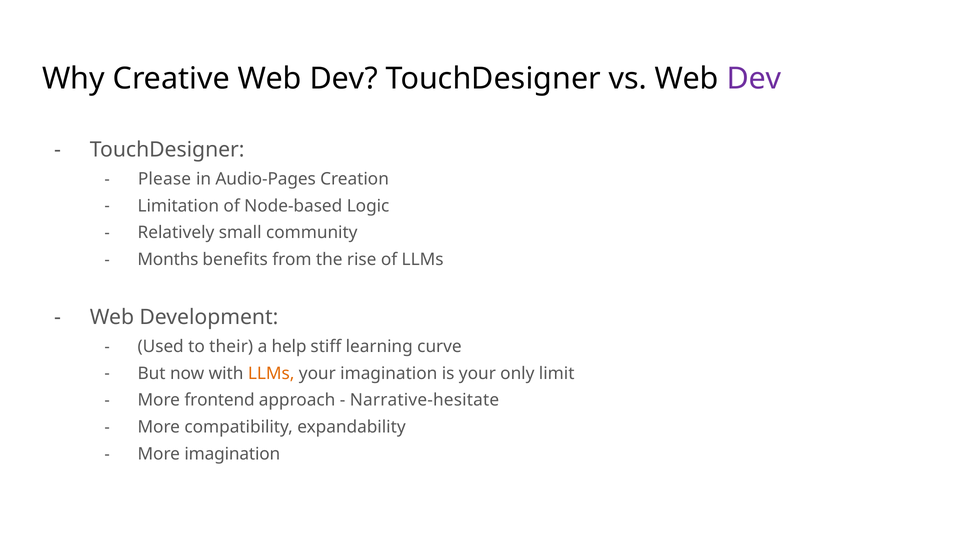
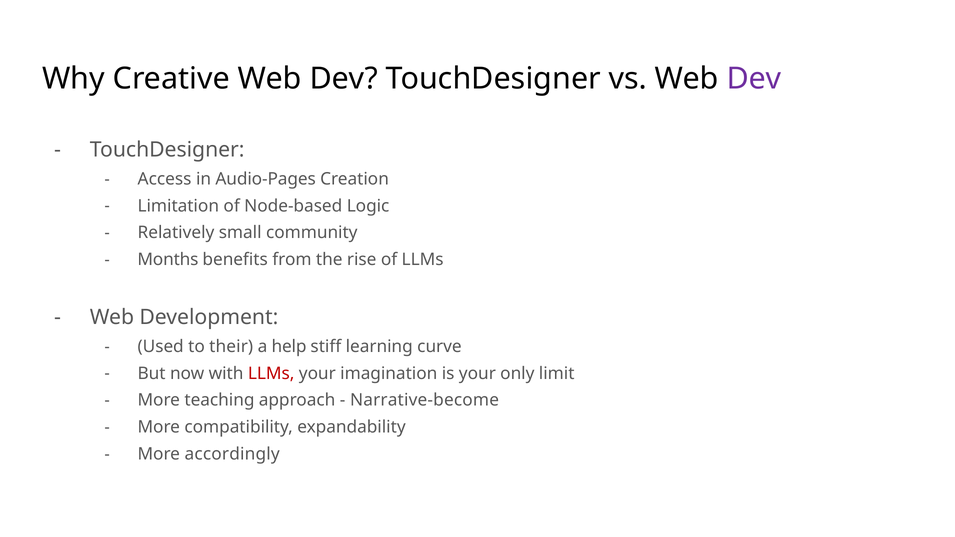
Please: Please -> Access (165, 179)
LLMs colour: orange -> red (271, 373)
frontend: frontend -> teaching (219, 400)
Narrative-hesitate: Narrative-hesitate -> Narrative-become (425, 400)
More imagination: imagination -> accordingly (232, 454)
